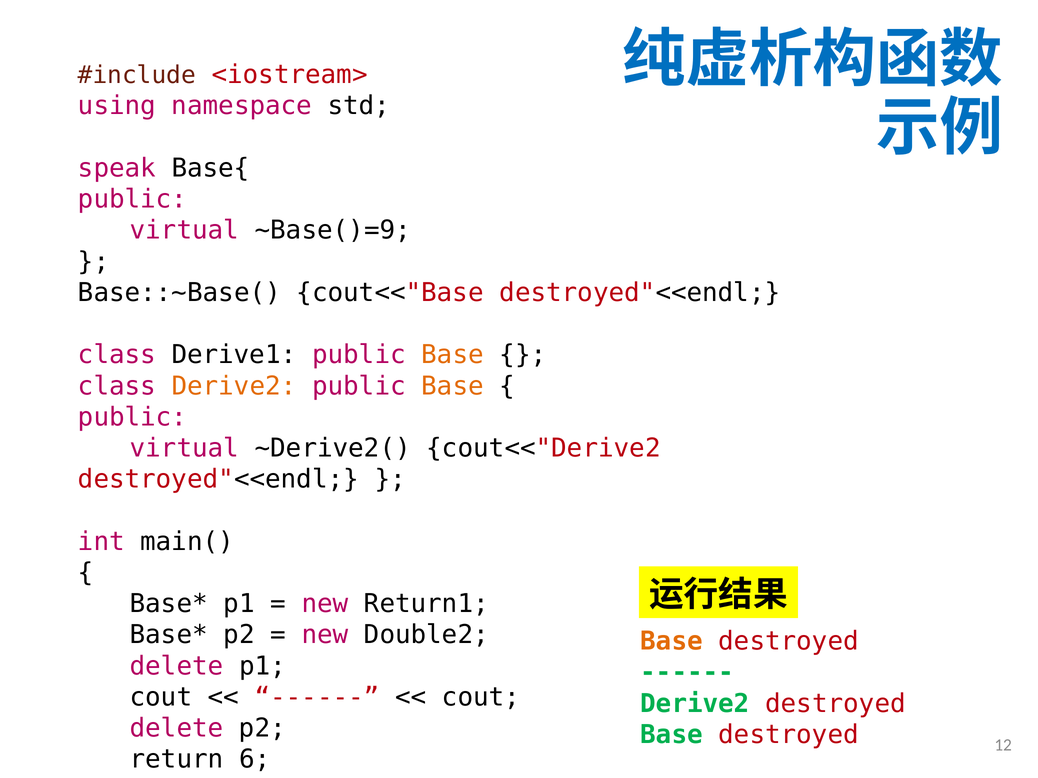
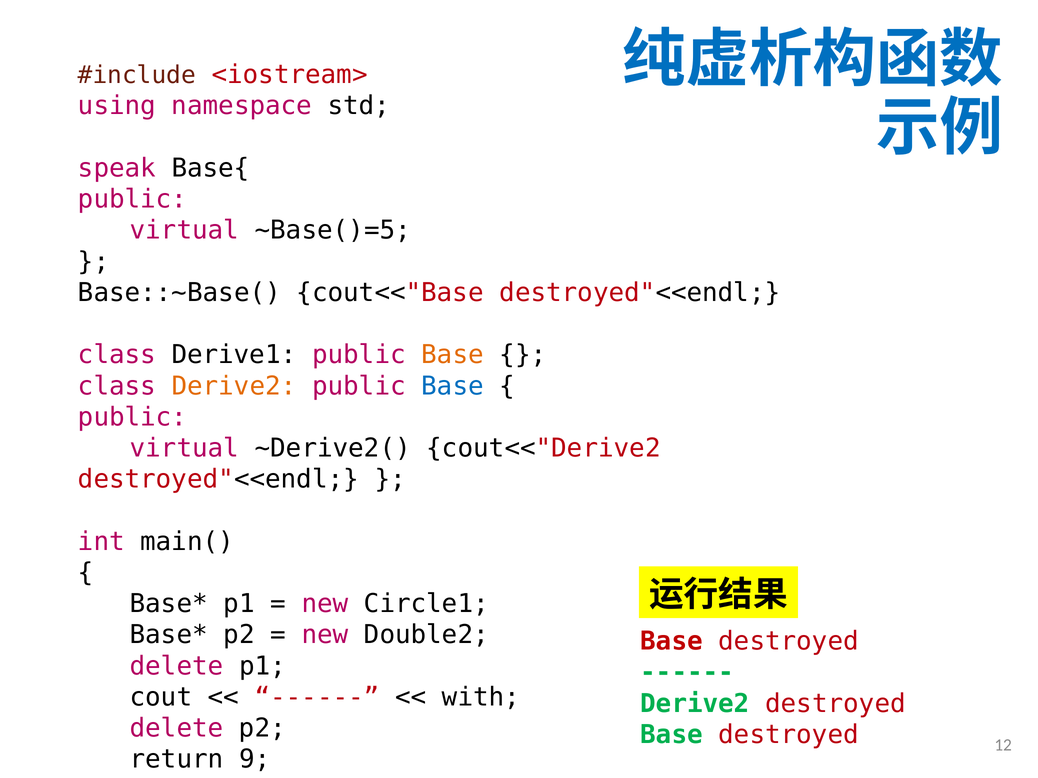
~Base()=9: ~Base()=9 -> ~Base()=5 (333, 231)
Base colour: orange -> blue (453, 386)
Return1: Return1 -> Circle1 (426, 604)
Base colour: orange -> red (672, 642)
cout: cout -> with (481, 698)
6: 6 -> 9 (255, 760)
